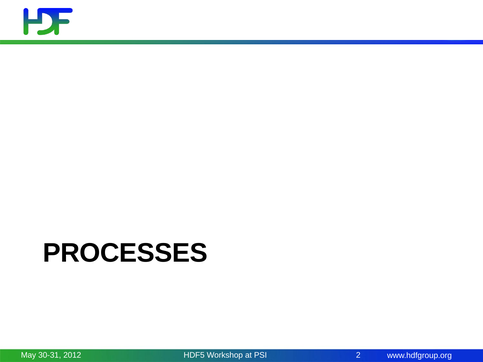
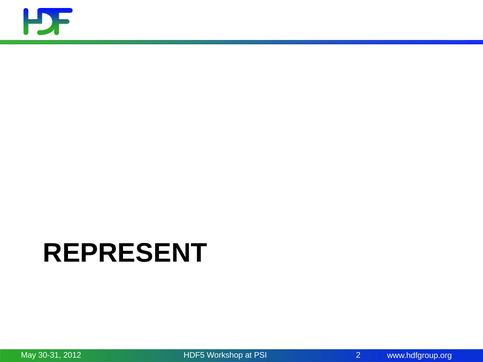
PROCESSES: PROCESSES -> REPRESENT (125, 253)
